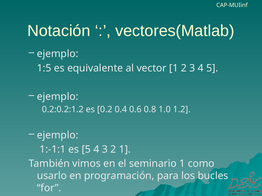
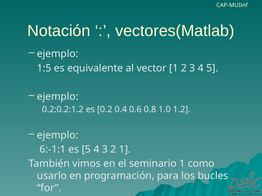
1:-1:1: 1:-1:1 -> 6:-1:1 (53, 150)
